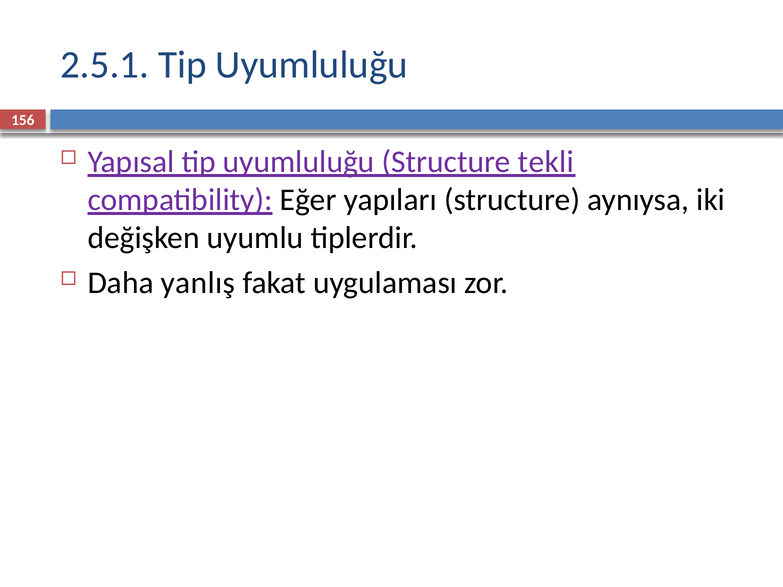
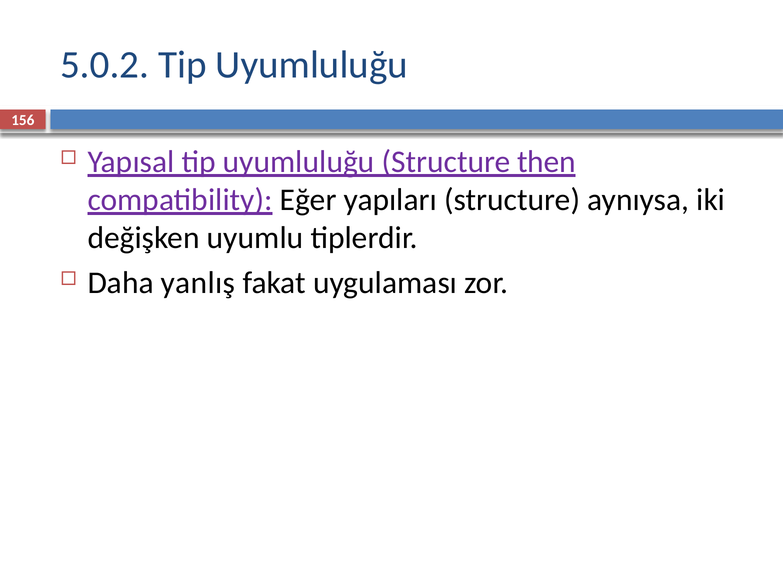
2.5.1: 2.5.1 -> 5.0.2 (105, 65)
tekli: tekli -> then (546, 162)
